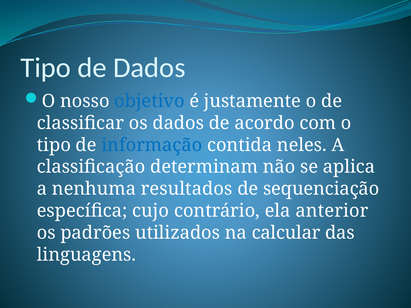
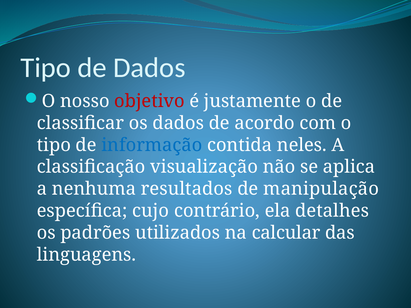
objetivo colour: blue -> red (150, 101)
determinam: determinam -> visualização (204, 167)
sequenciação: sequenciação -> manipulação (321, 189)
anterior: anterior -> detalhes (332, 211)
